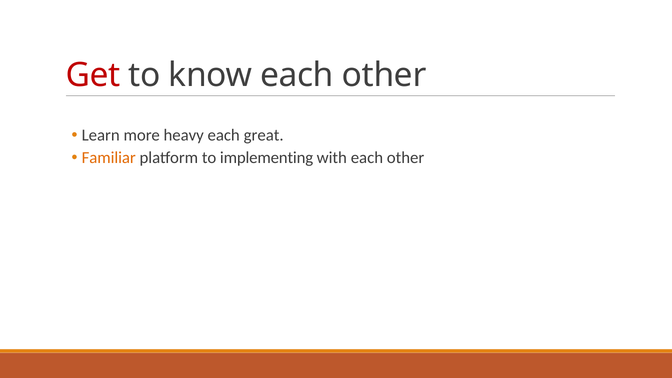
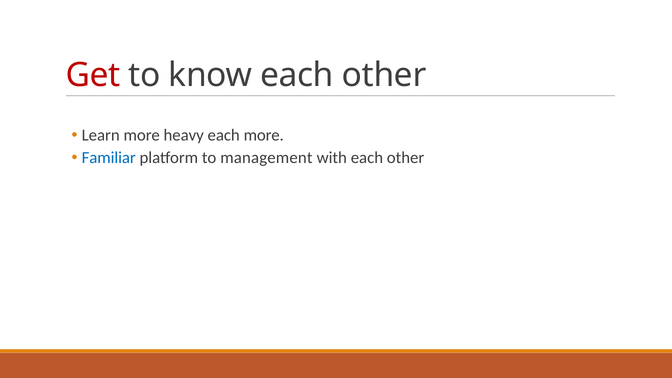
each great: great -> more (264, 135)
Familiar colour: orange -> blue (109, 158)
implementing: implementing -> management (266, 158)
